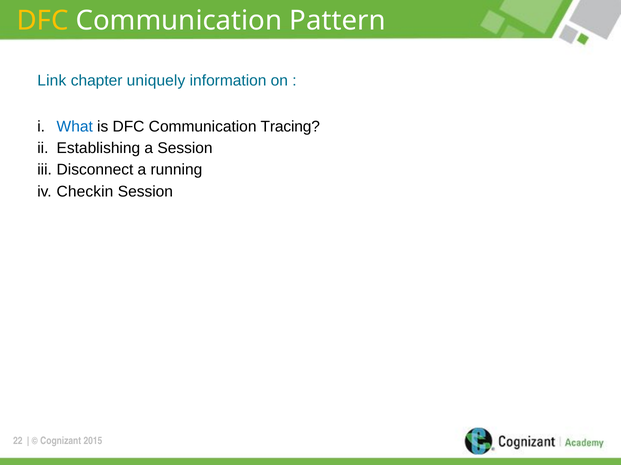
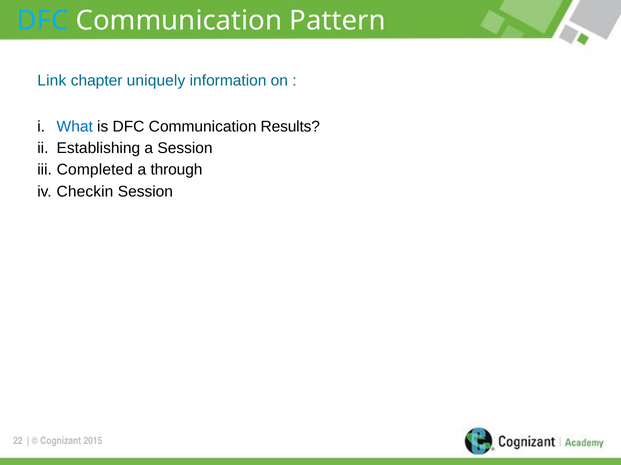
DFC colour: yellow -> light blue (43, 21)
Tracing: Tracing -> Results (290, 127)
Disconnect: Disconnect -> Completed (95, 170)
running: running -> through (176, 170)
